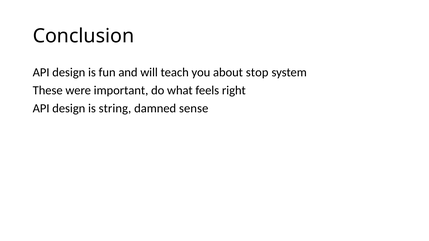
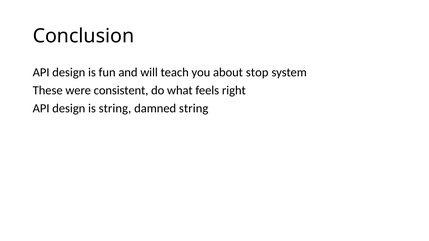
important: important -> consistent (121, 91)
damned sense: sense -> string (194, 109)
